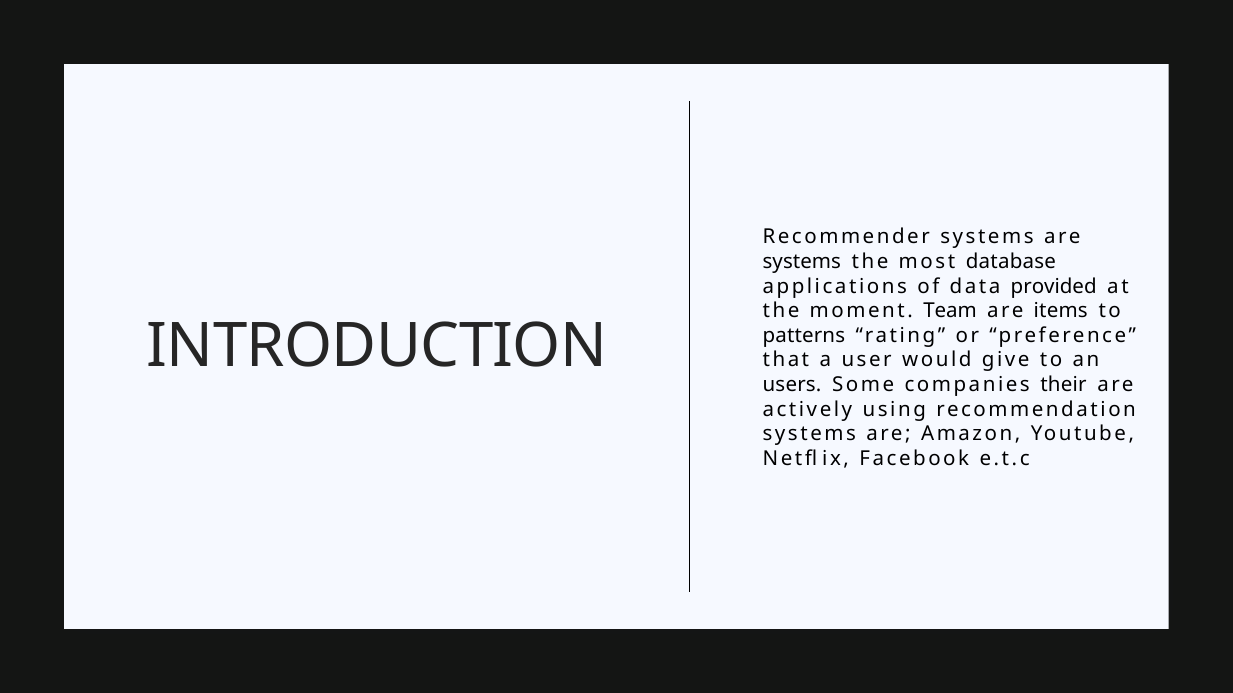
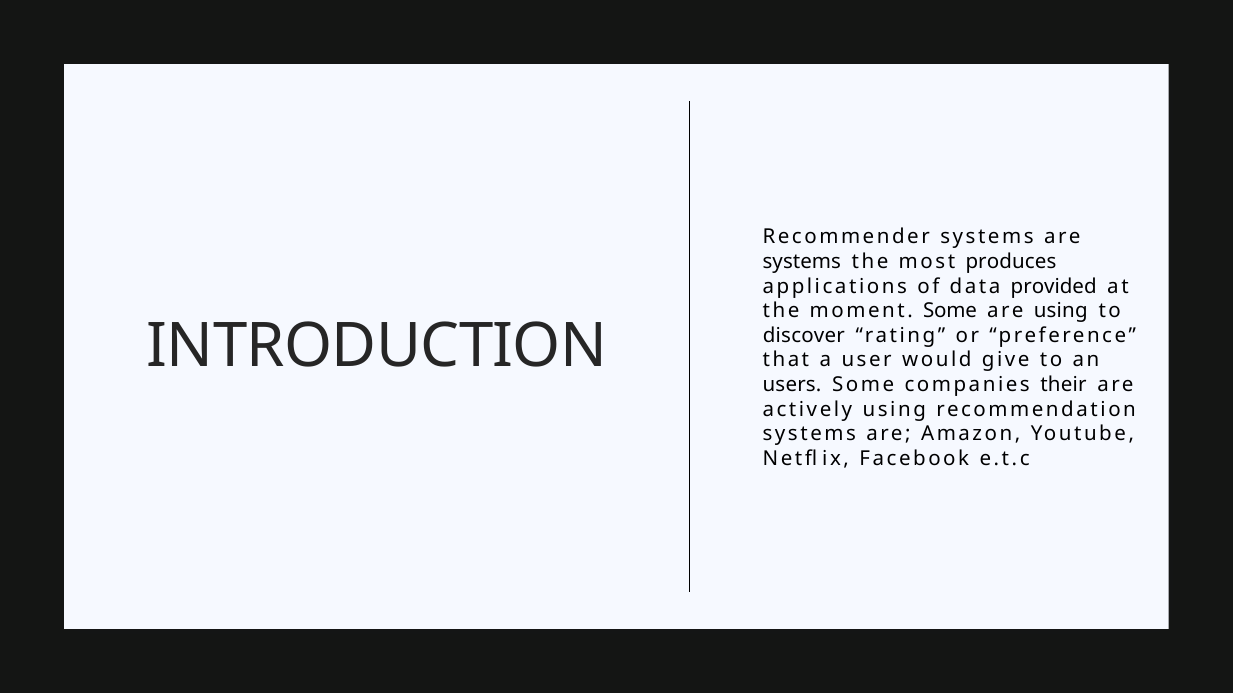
database: database -> produces (1011, 262)
moment Team: Team -> Some (950, 311)
are items: items -> using (1061, 311)
patterns: patterns -> discover (804, 336)
